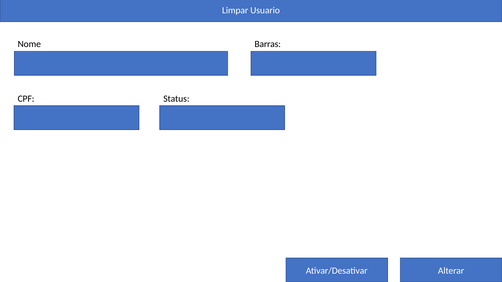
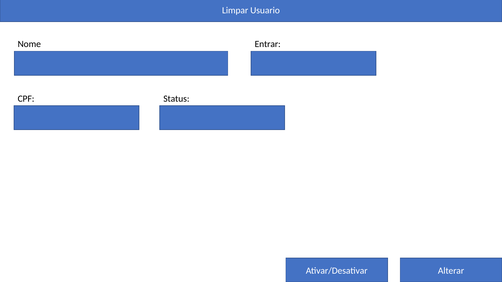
Barras: Barras -> Entrar (268, 44)
